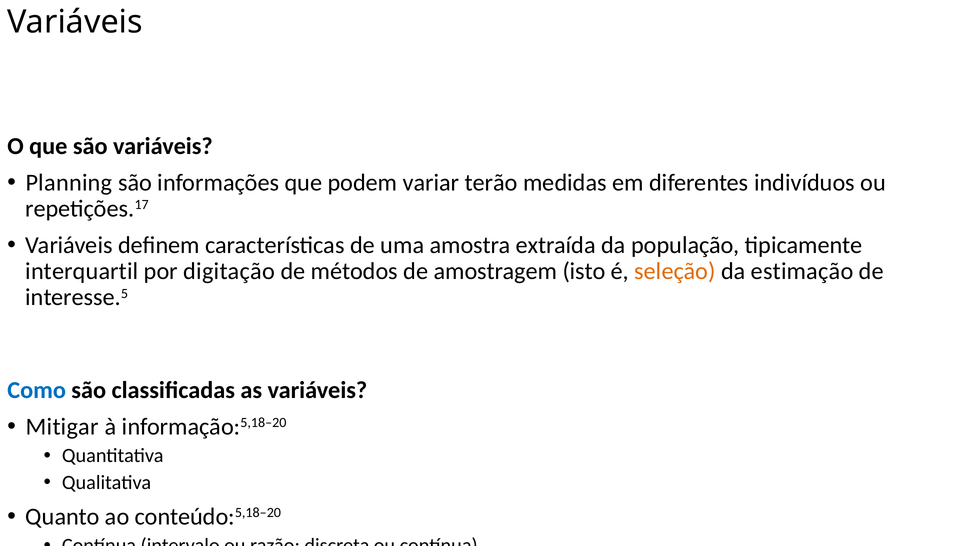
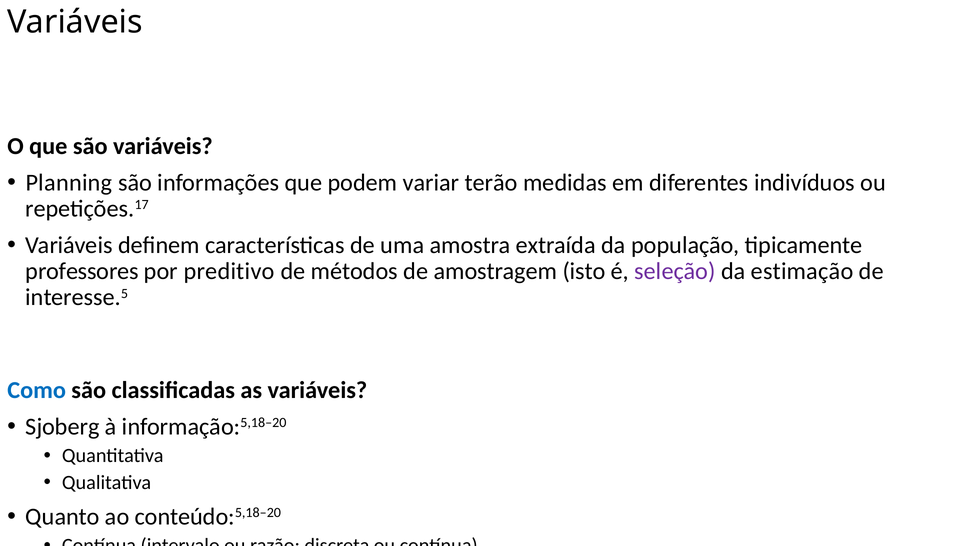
interquartil: interquartil -> professores (82, 271)
digitação: digitação -> preditivo (229, 271)
seleção colour: orange -> purple (675, 271)
Mitigar: Mitigar -> Sjoberg (62, 427)
